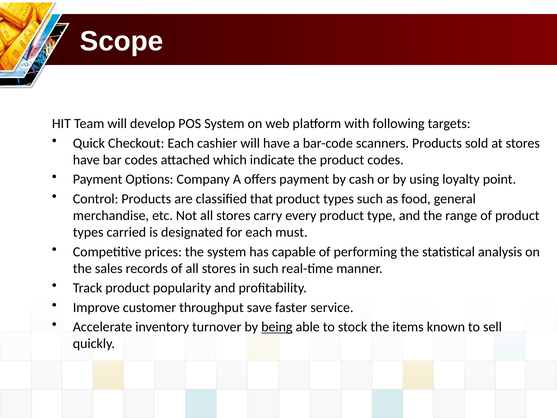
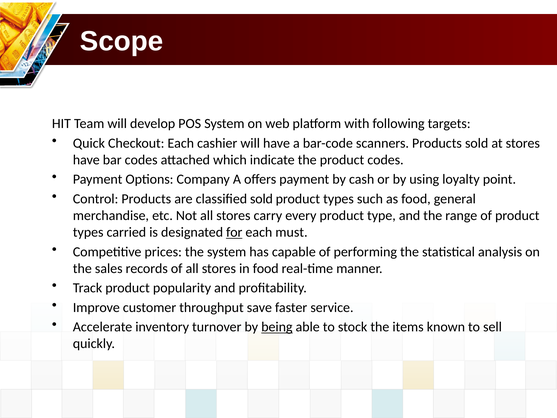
classified that: that -> sold (261, 199)
for underline: none -> present (234, 232)
in such: such -> food (266, 268)
